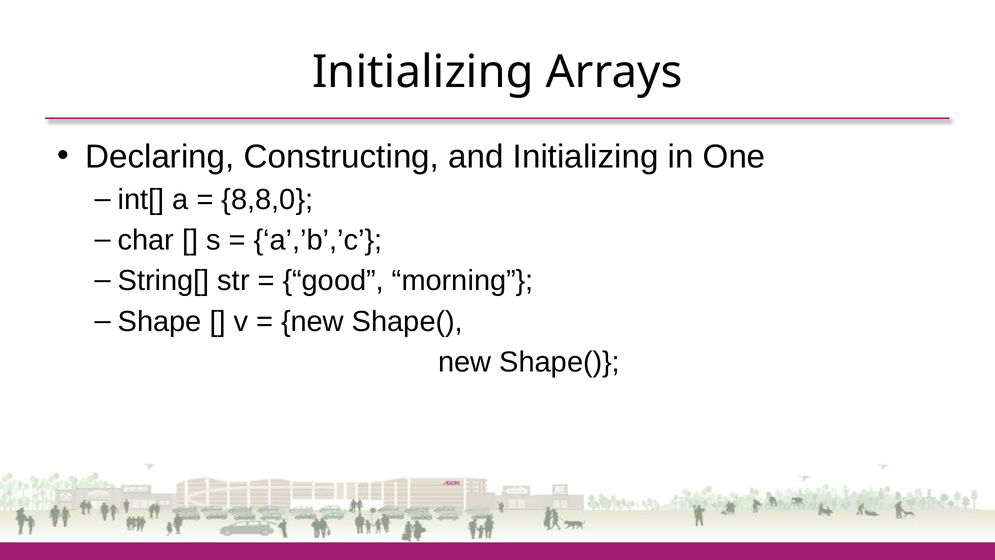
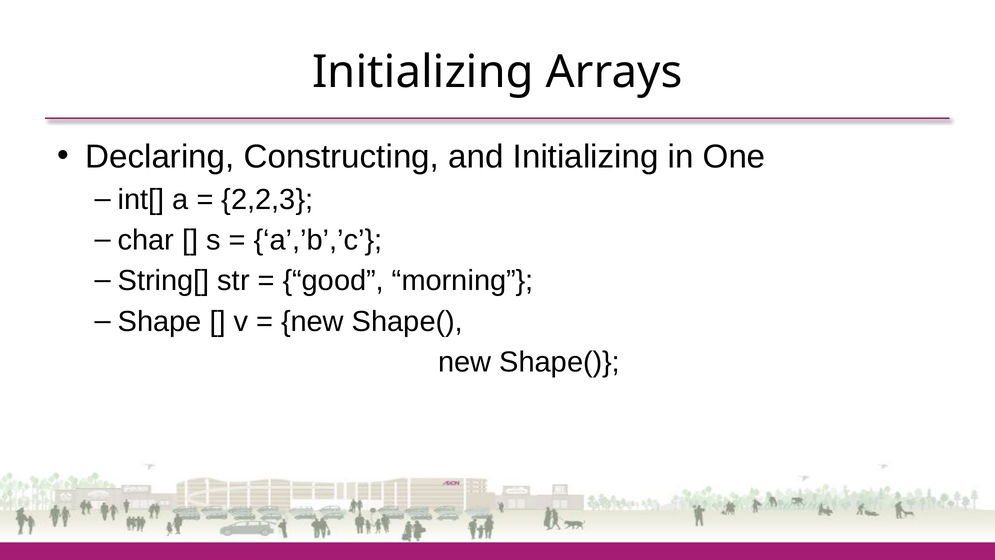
8,8,0: 8,8,0 -> 2,2,3 (267, 199)
